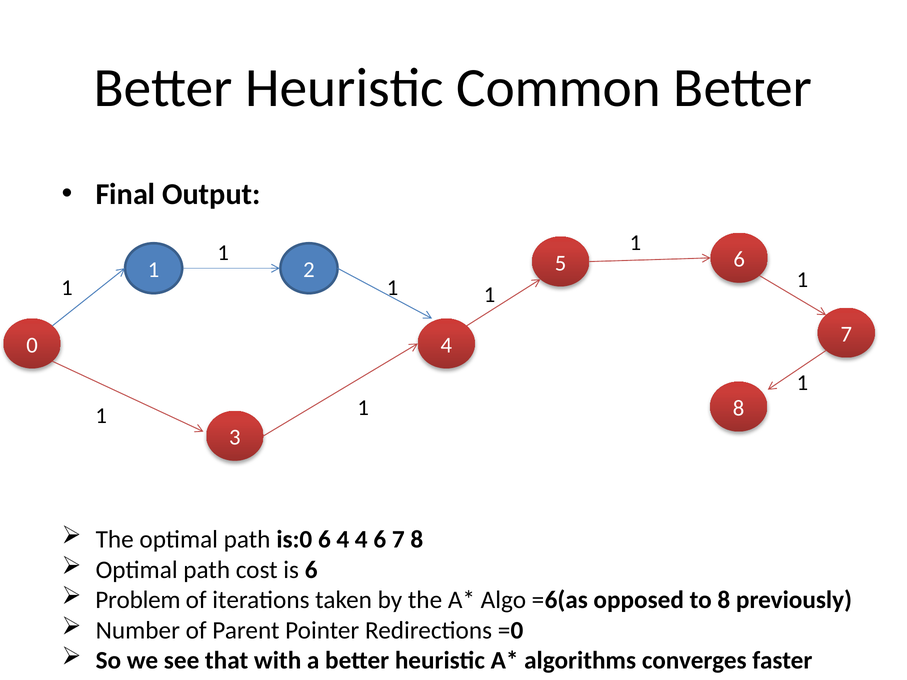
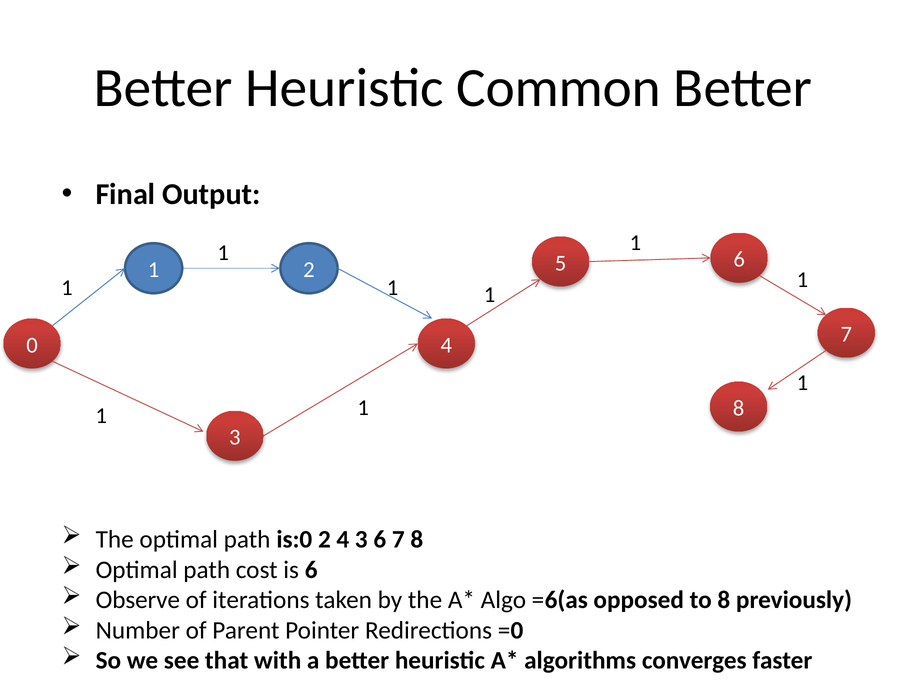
is:0 6: 6 -> 2 (324, 540)
4: 4 -> 3 (361, 540)
Problem: Problem -> Observe (138, 600)
